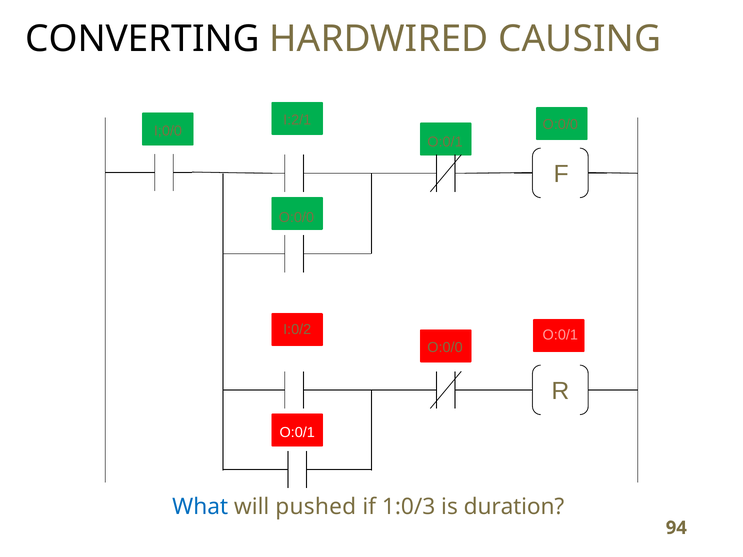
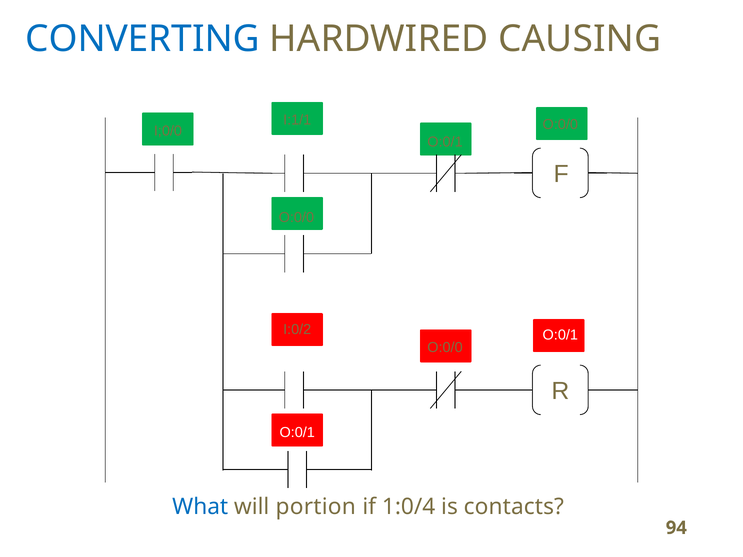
CONVERTING colour: black -> blue (142, 39)
I:2/1: I:2/1 -> I:1/1 (297, 120)
O:0/1 colour: pink -> white (560, 335)
pushed: pushed -> portion (316, 507)
1:0/3: 1:0/3 -> 1:0/4 (409, 507)
duration: duration -> contacts (514, 507)
